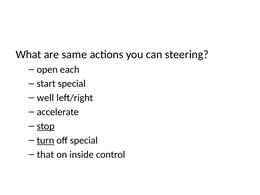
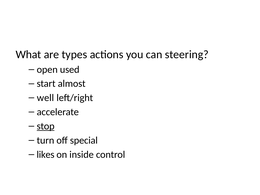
same: same -> types (74, 55)
each: each -> used (70, 69)
start special: special -> almost (72, 84)
turn underline: present -> none (45, 140)
that: that -> likes (46, 154)
